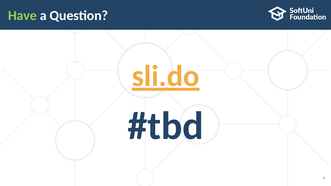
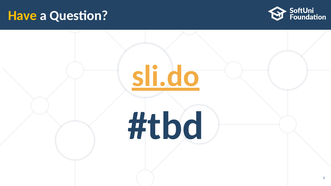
Have colour: light green -> yellow (22, 16)
